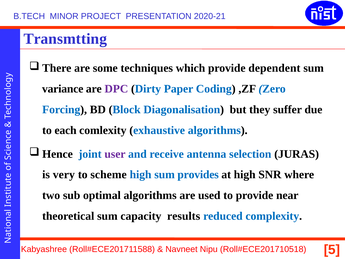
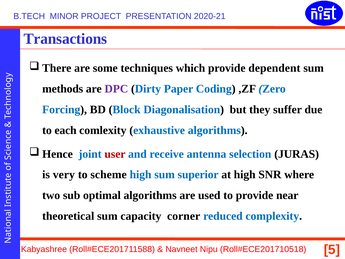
Transmtting: Transmtting -> Transactions (65, 39)
variance: variance -> methods (63, 89)
user colour: purple -> red (115, 154)
provides: provides -> superior (198, 175)
results: results -> corner (184, 216)
